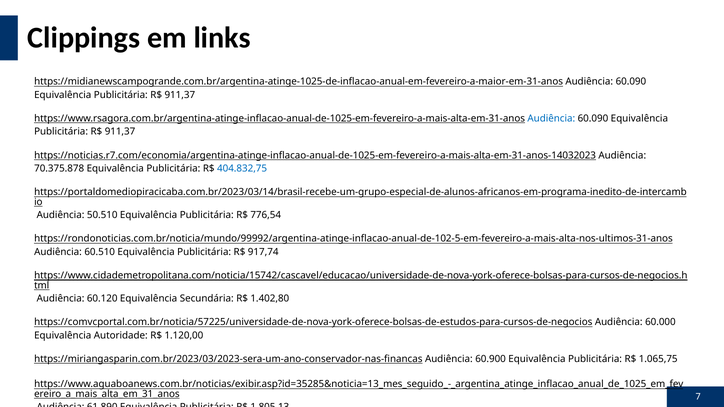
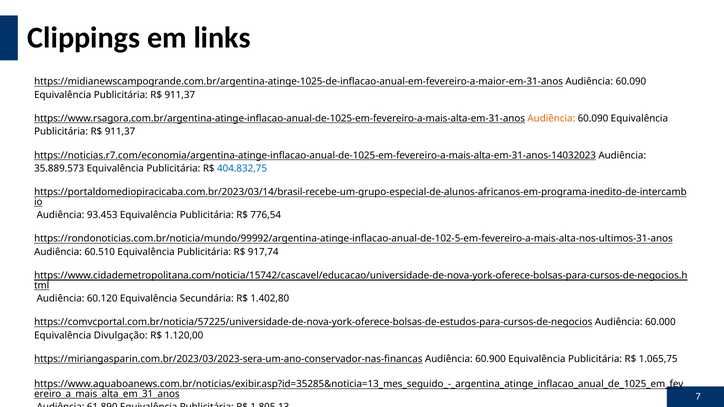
Audiência colour: blue -> orange (551, 119)
70.375.878: 70.375.878 -> 35.889.573 (59, 169)
50.510: 50.510 -> 93.453 (102, 215)
Autoridade: Autoridade -> Divulgação (121, 336)
